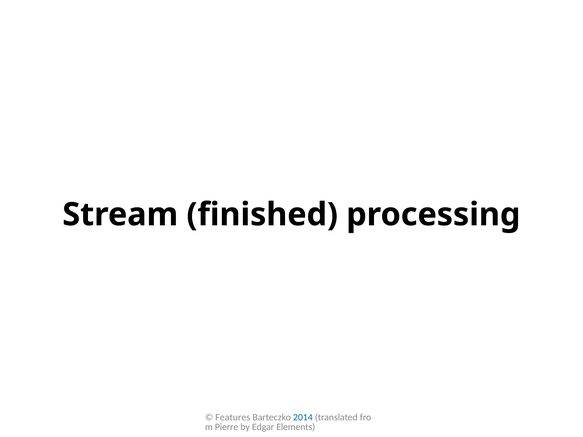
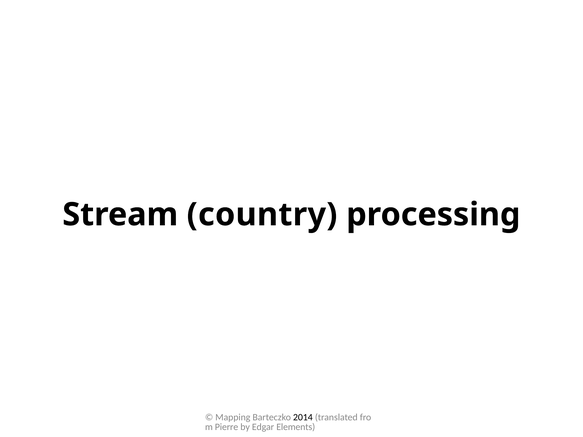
finished: finished -> country (262, 215)
Features: Features -> Mapping (233, 417)
2014 colour: blue -> black (303, 417)
